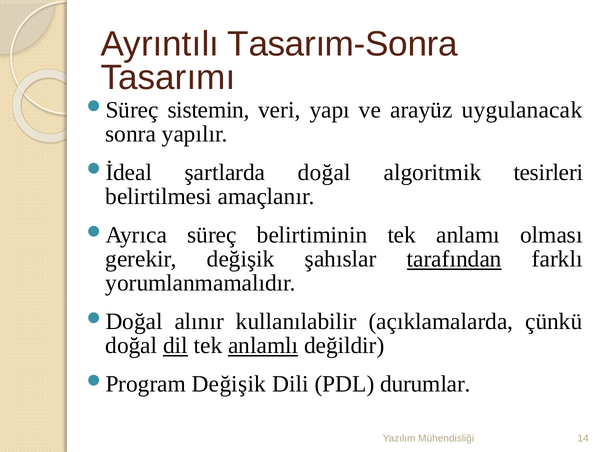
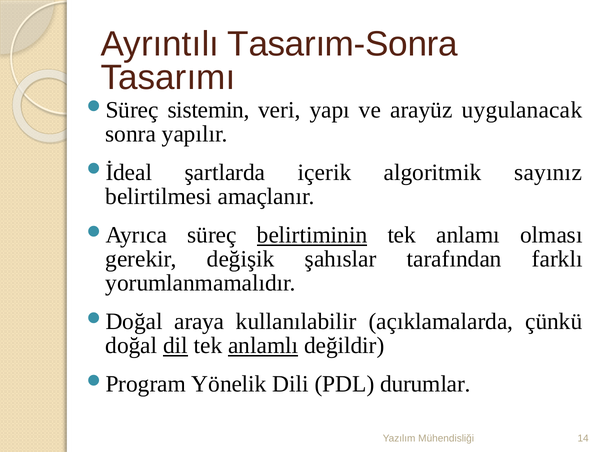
şartlarda doğal: doğal -> içerik (325, 173)
tesirleri: tesirleri -> sayınız (548, 173)
belirtiminin underline: none -> present (312, 235)
tarafından underline: present -> none (454, 259)
alınır: alınır -> araya (199, 322)
Değişik: Değişik -> Yönelik (229, 384)
